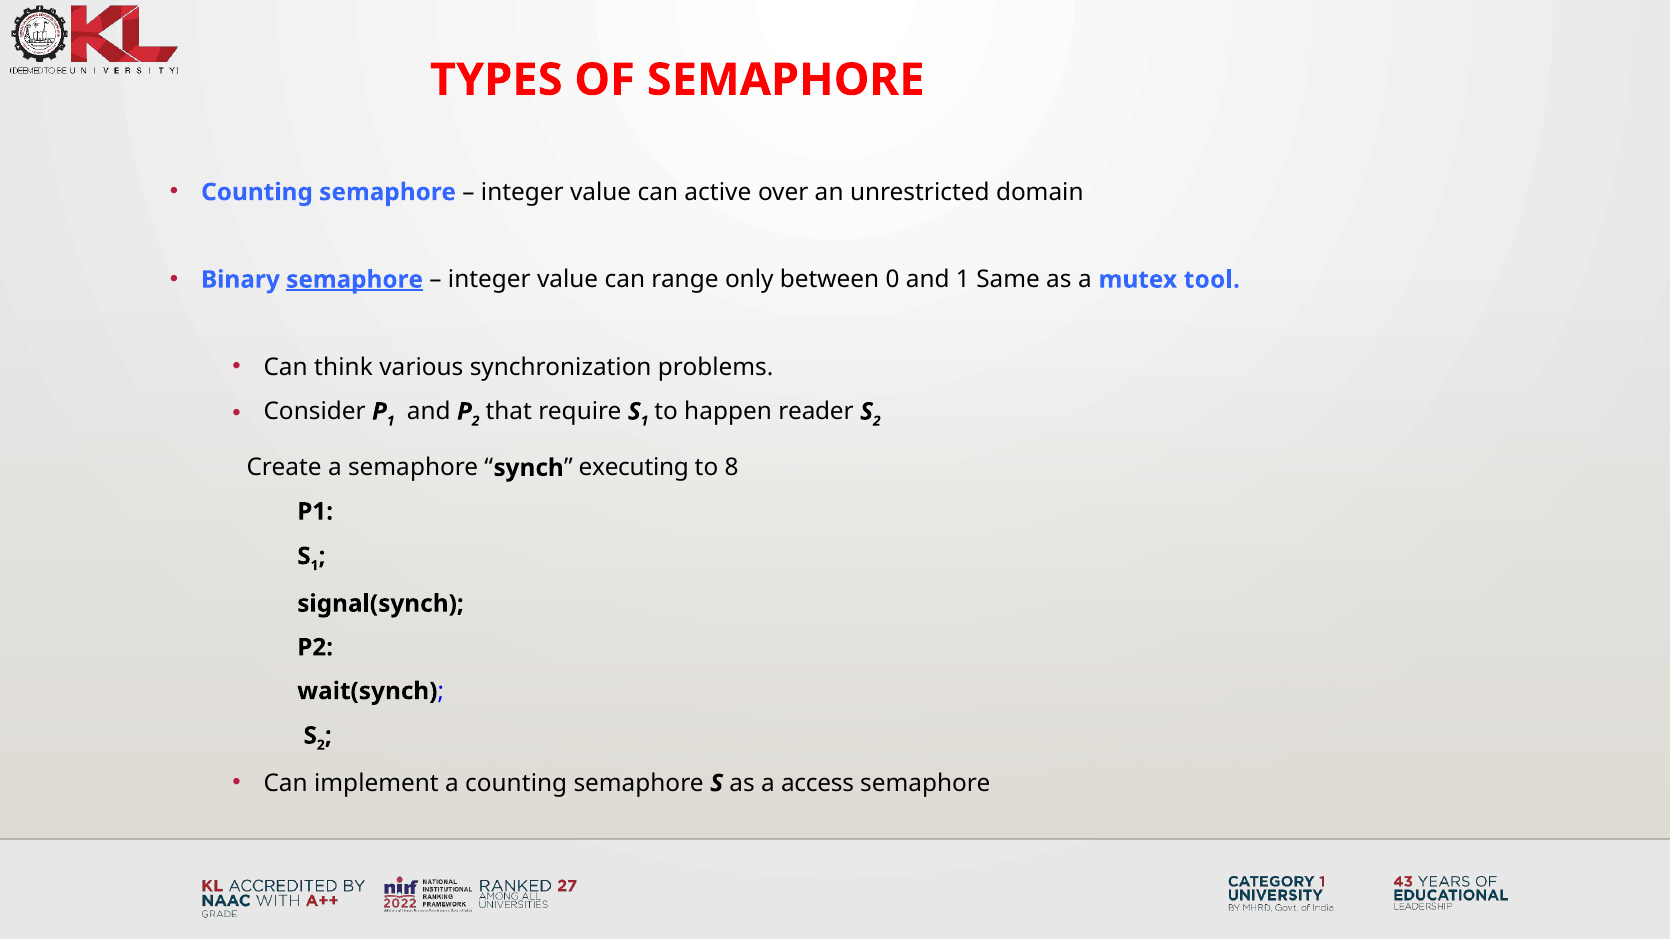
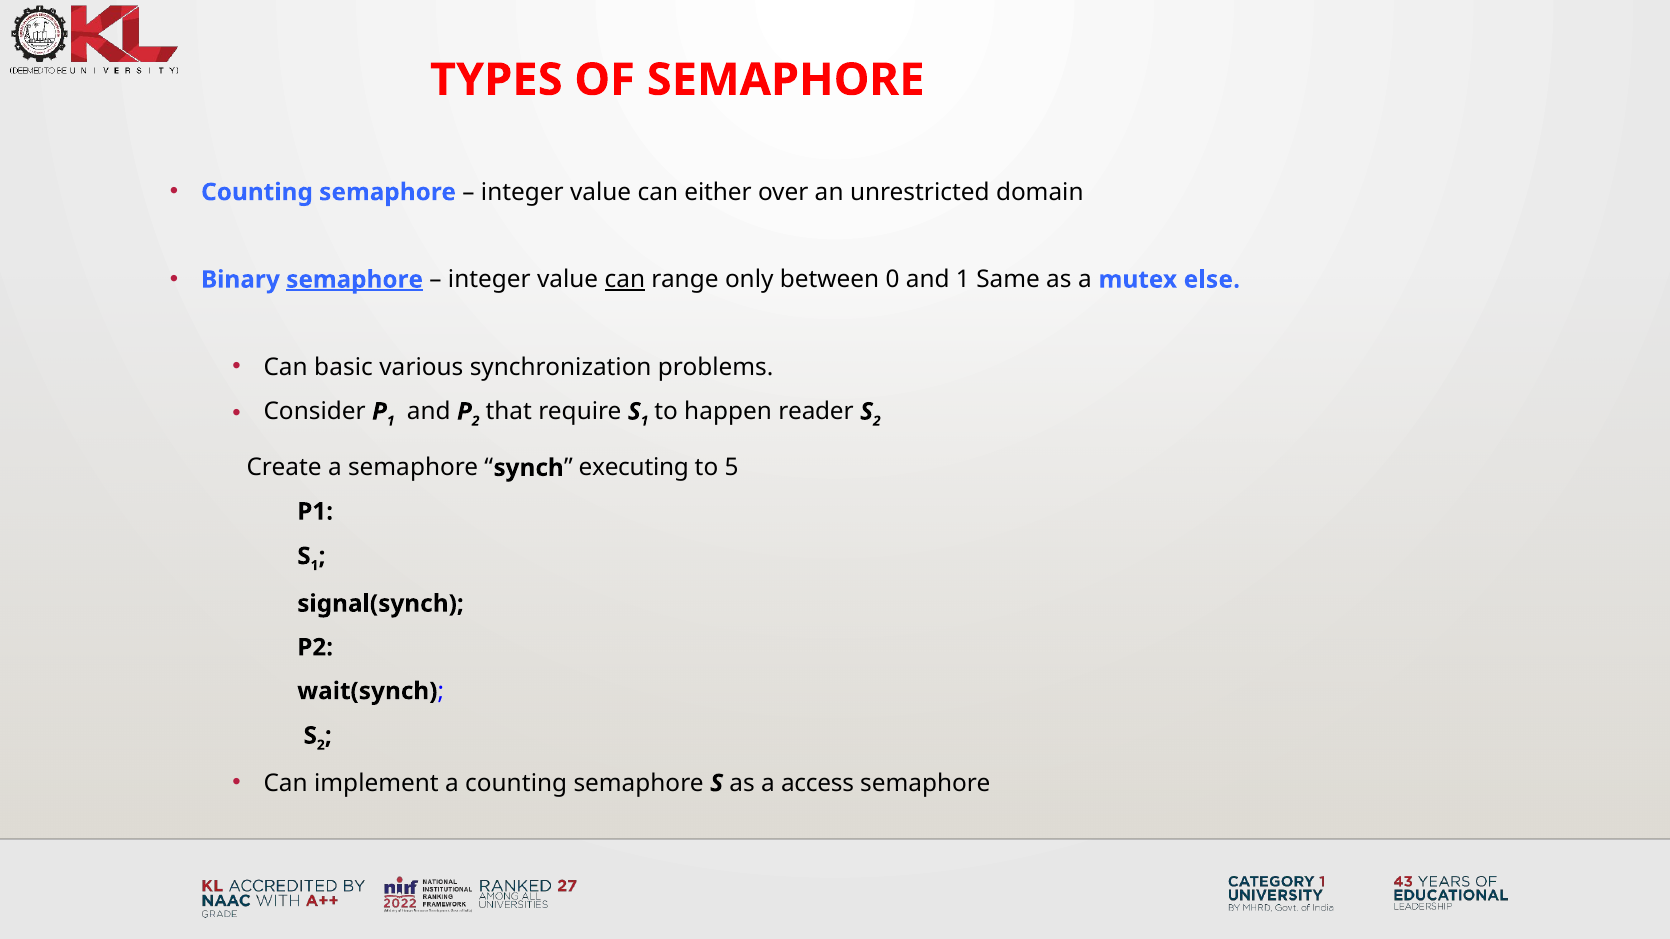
active: active -> either (718, 192)
can underline: none -> present (625, 280)
tool: tool -> else (1212, 280)
think: think -> basic (344, 367)
8: 8 -> 5 (732, 468)
